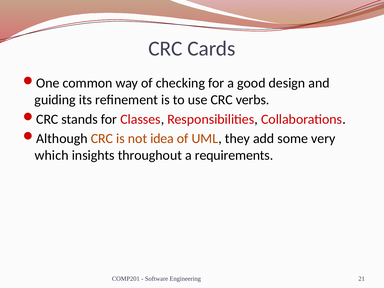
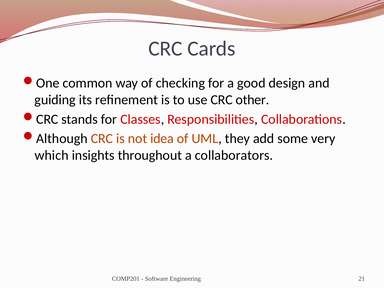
verbs: verbs -> other (253, 100)
requirements: requirements -> collaborators (234, 155)
